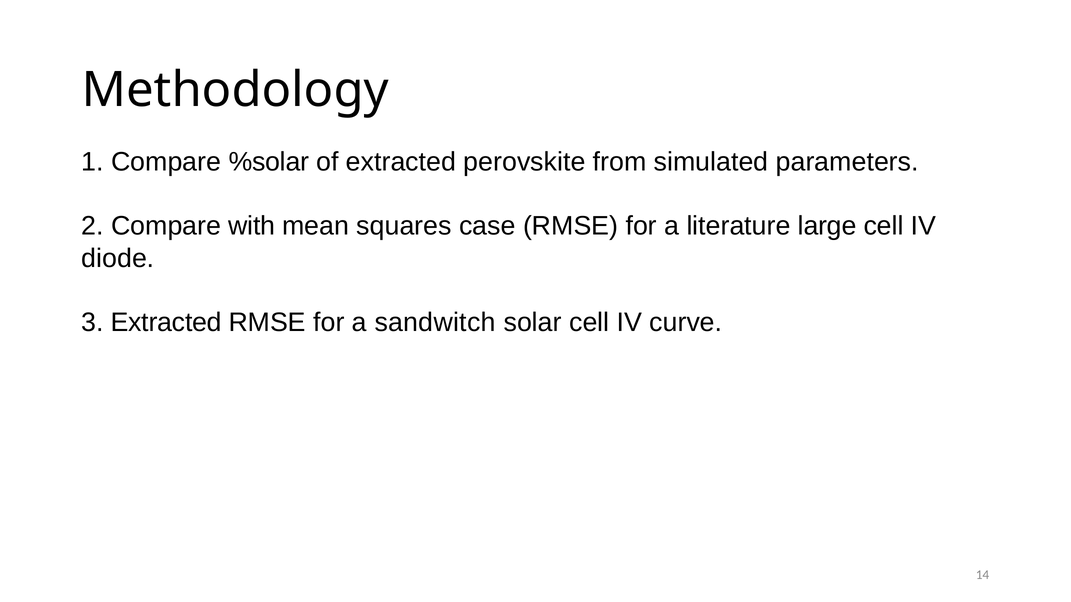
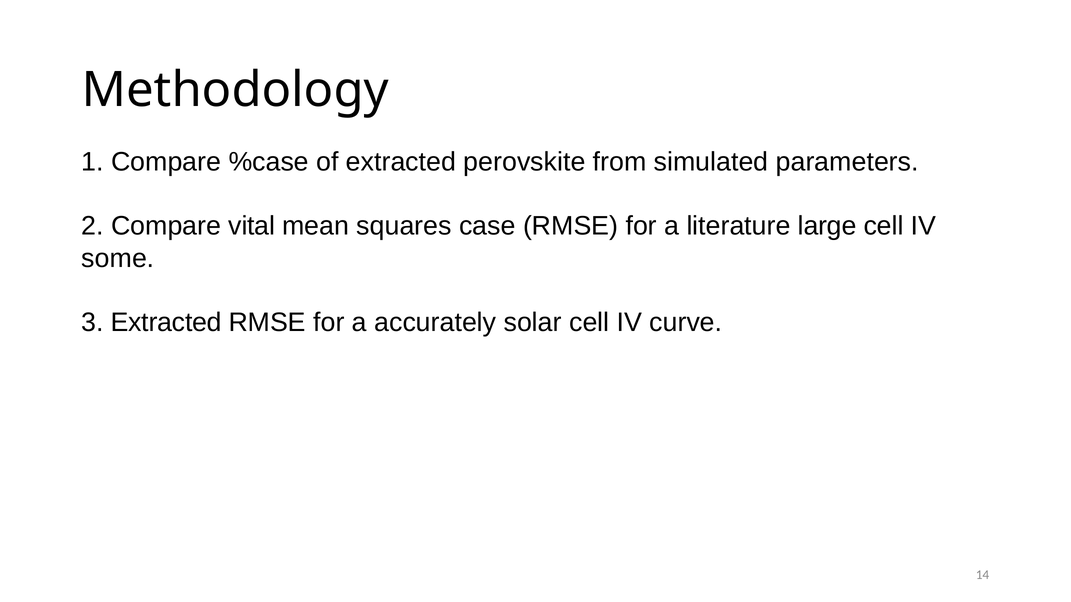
%solar: %solar -> %case (269, 162)
with: with -> vital (252, 226)
diode: diode -> some (118, 258)
sandwitch: sandwitch -> accurately (435, 323)
